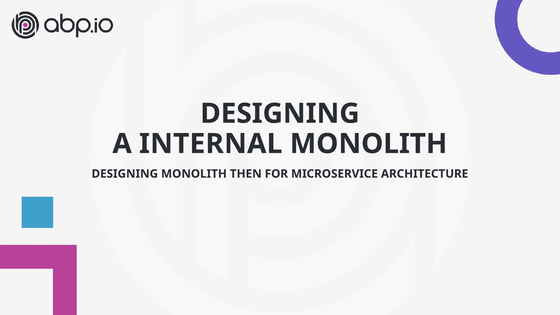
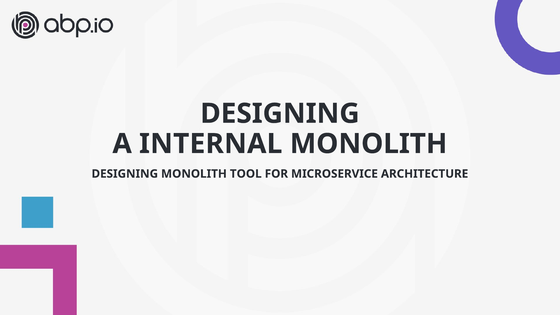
THEN: THEN -> TOOL (246, 174)
